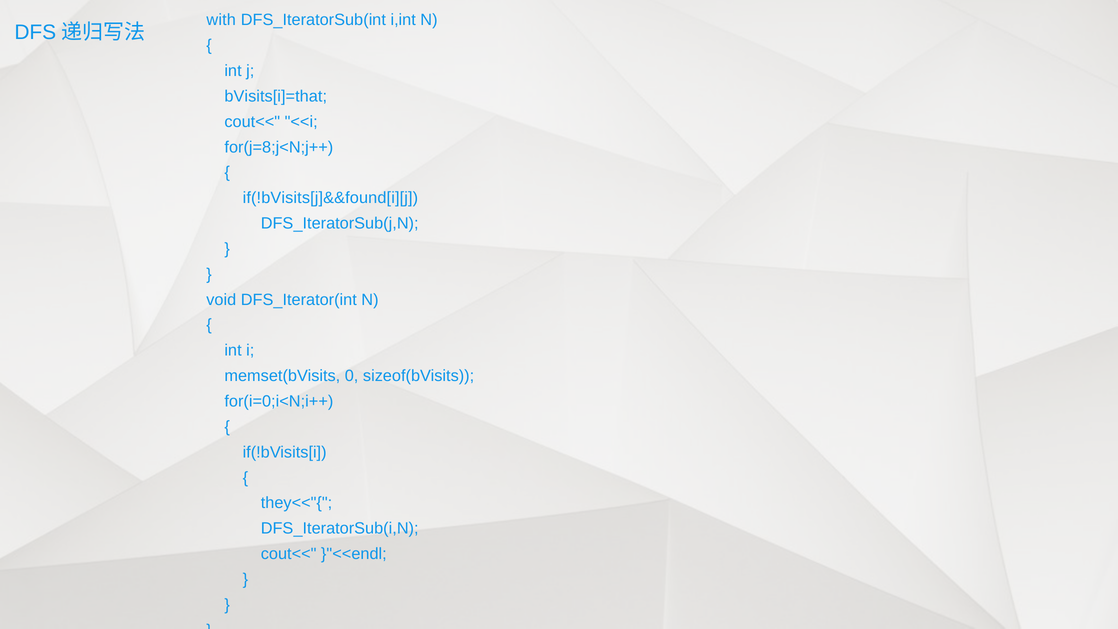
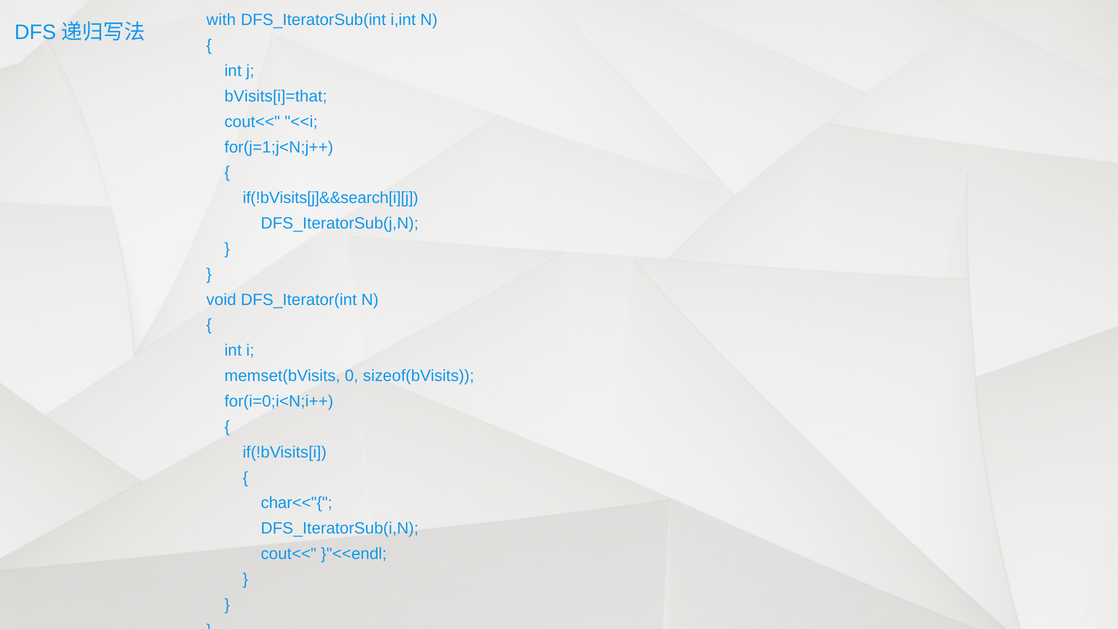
for(j=8;j<N;j++: for(j=8;j<N;j++ -> for(j=1;j<N;j++ (279, 147)
if(!bVisits[j]&&found[i][j: if(!bVisits[j]&&found[i][j -> if(!bVisits[j]&&search[i][j (331, 198)
they<<"{: they<<"{ -> char<<"{ (297, 503)
